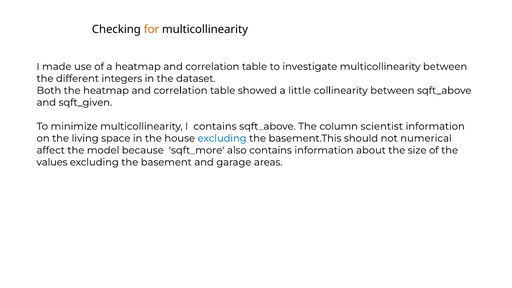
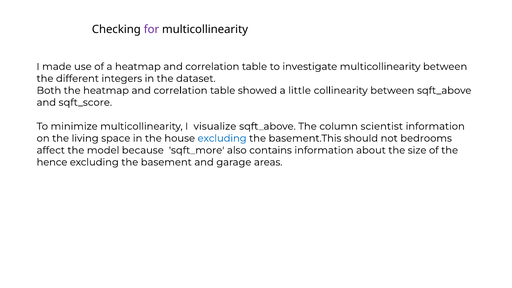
for colour: orange -> purple (151, 30)
sqft_given: sqft_given -> sqft_score (85, 102)
I contains: contains -> visualize (215, 126)
numerical: numerical -> bedrooms (426, 138)
values: values -> hence (52, 162)
